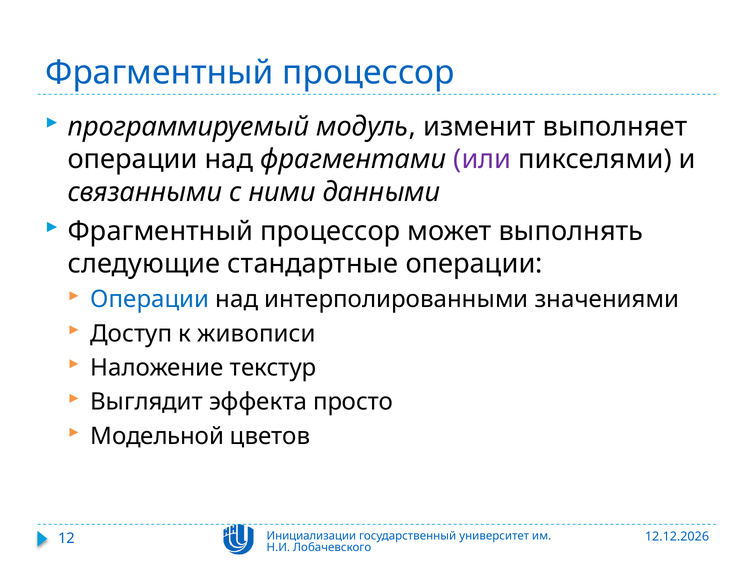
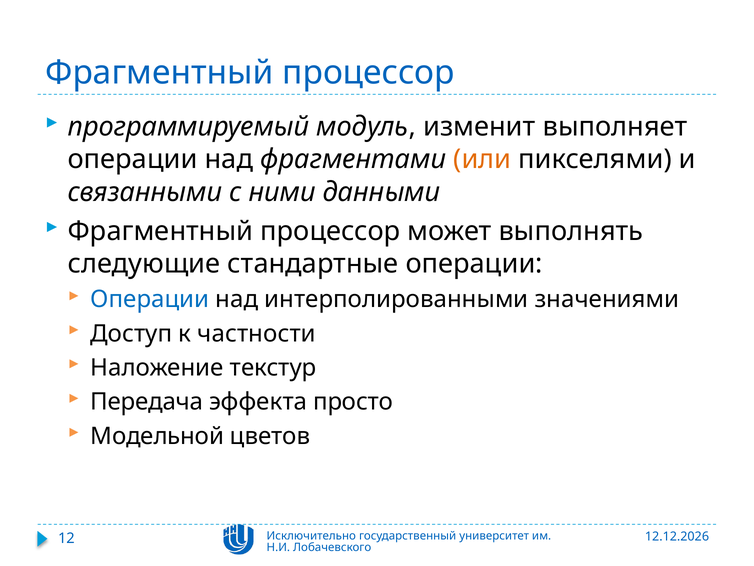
или colour: purple -> orange (482, 159)
живописи: живописи -> частности (257, 333)
Выглядит: Выглядит -> Передача (147, 402)
Инициализации: Инициализации -> Исключительно (311, 536)
